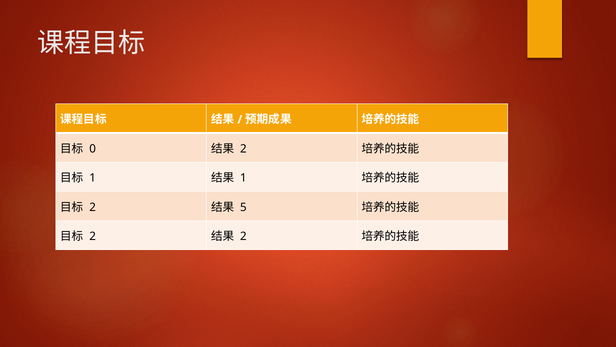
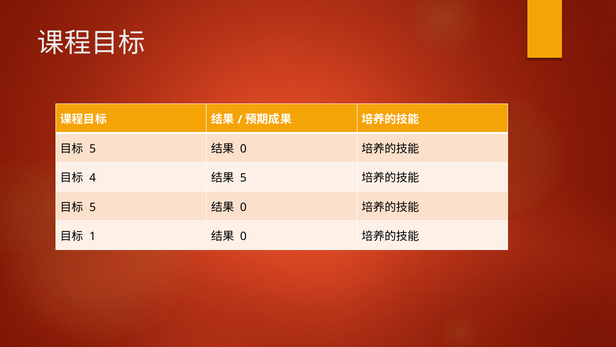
0: 0 -> 5 (93, 149)
2: 2 -> 0 (243, 149)
1: 1 -> 4 (93, 178)
1: 1 -> 5 (243, 178)
2: 2 -> 5 (93, 207)
5: 5 -> 0 (243, 207)
2: 2 -> 1 (93, 236)
2: 2 -> 0 (243, 236)
